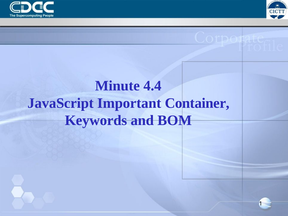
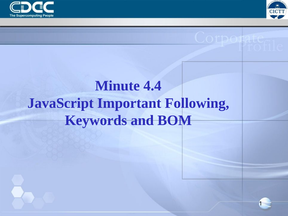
Container: Container -> Following (197, 103)
